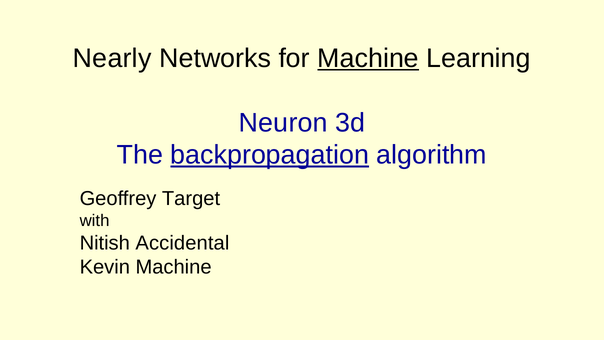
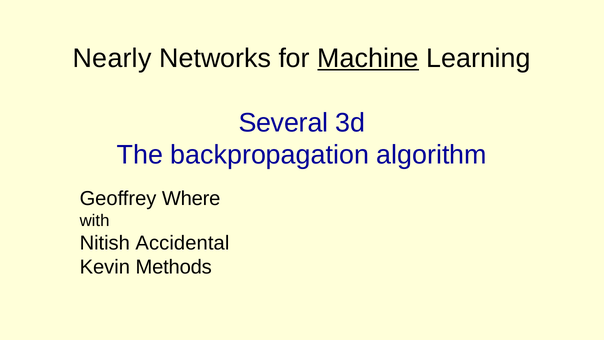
Neuron: Neuron -> Several (283, 123)
backpropagation underline: present -> none (270, 155)
Target: Target -> Where (191, 198)
Kevin Machine: Machine -> Methods (174, 267)
